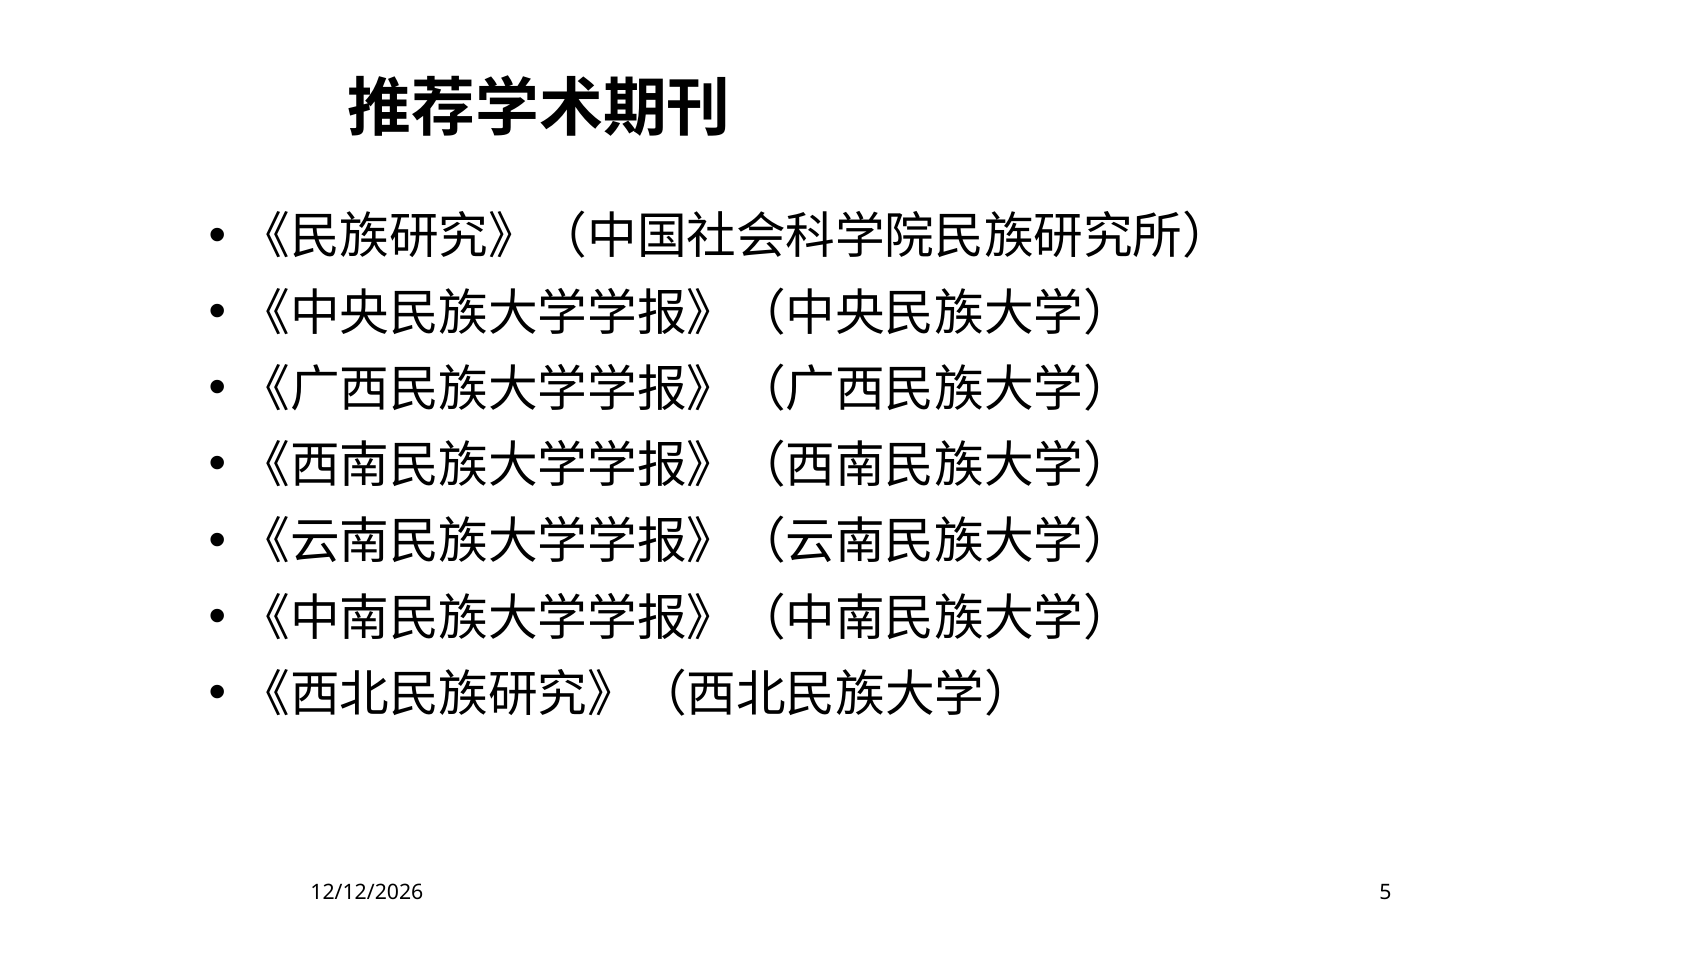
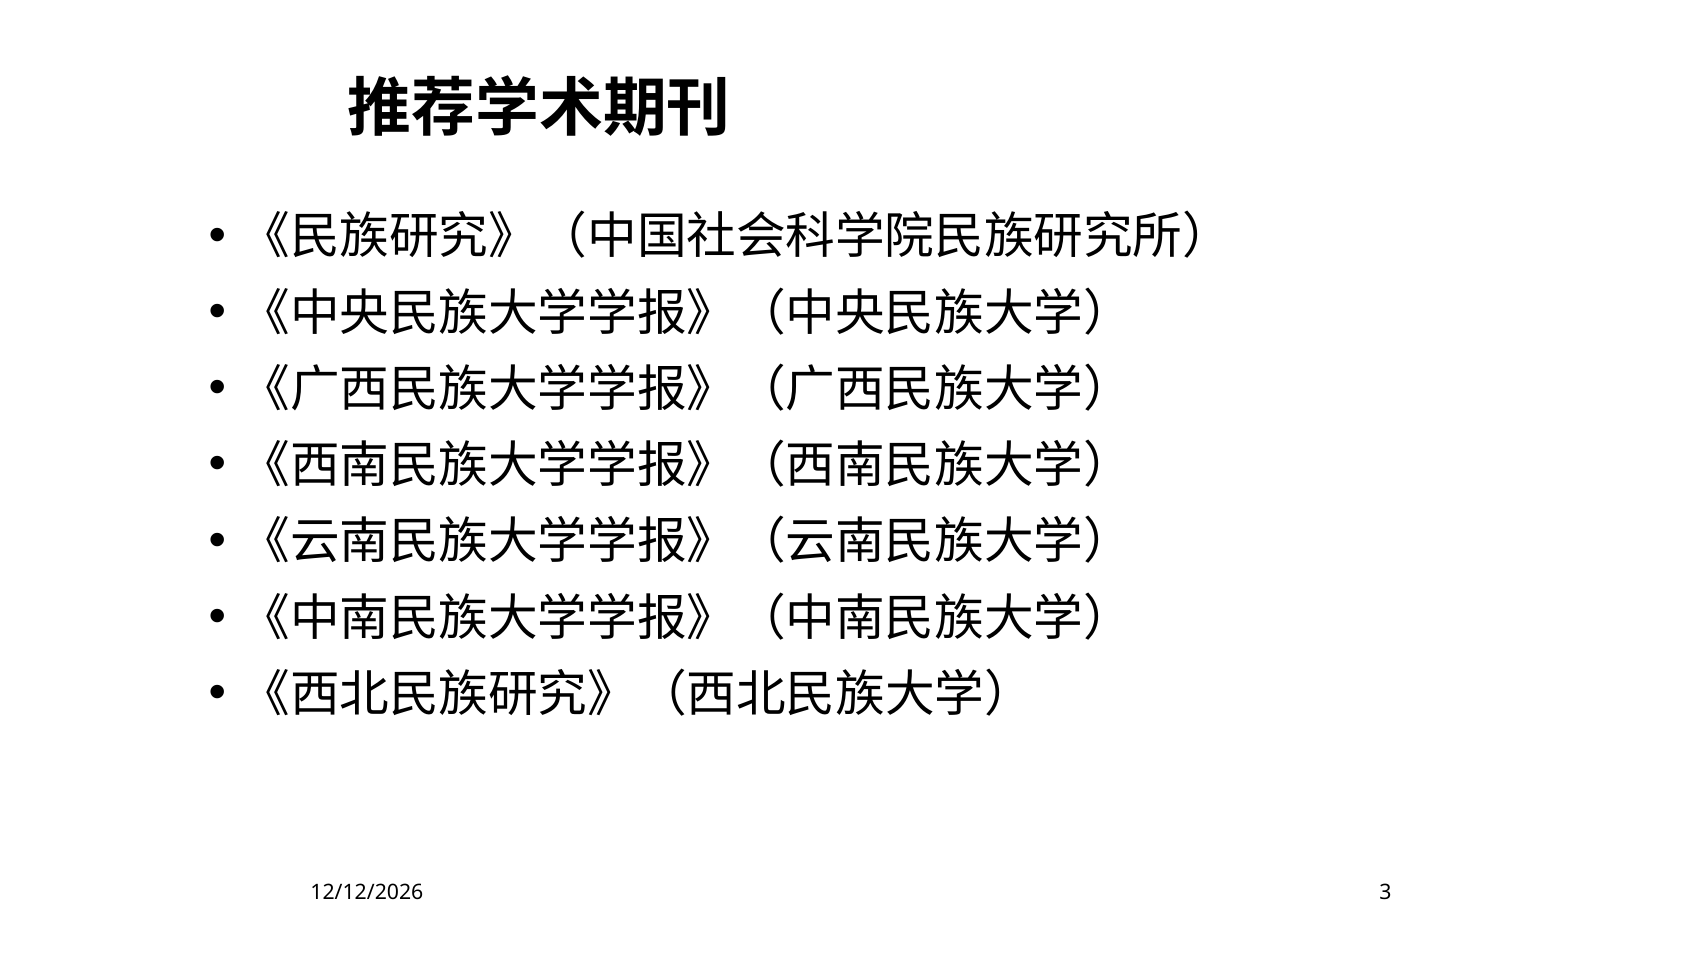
5: 5 -> 3 (1386, 892)
